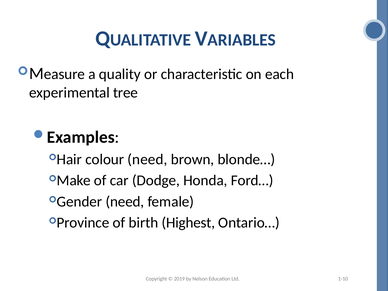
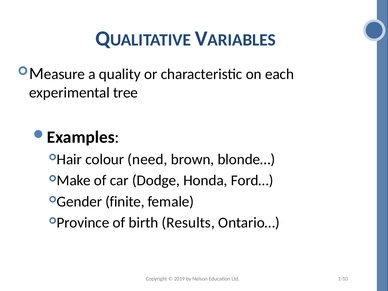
need: need -> finite (125, 202)
Highest: Highest -> Results (188, 223)
